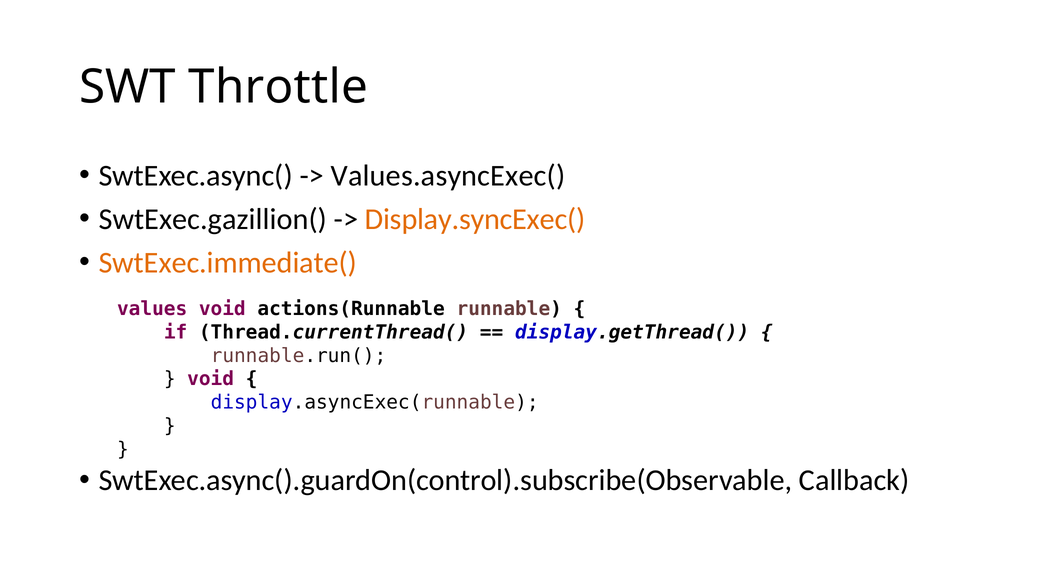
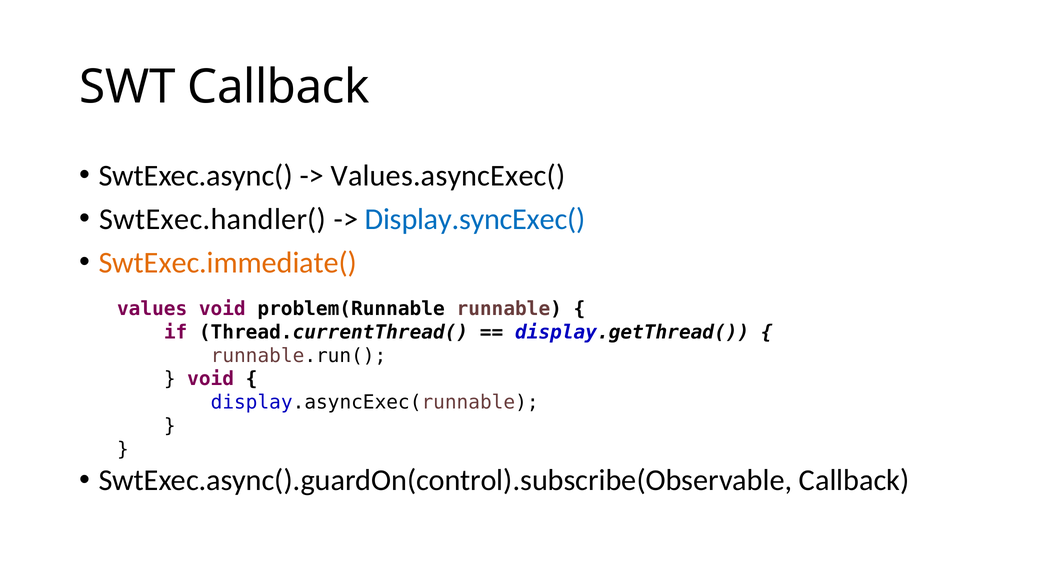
SWT Throttle: Throttle -> Callback (279, 87)
SwtExec.gazillion(: SwtExec.gazillion( -> SwtExec.handler( (213, 219)
Display.syncExec( colour: orange -> blue (475, 219)
actions(Runnable: actions(Runnable -> problem(Runnable (351, 309)
